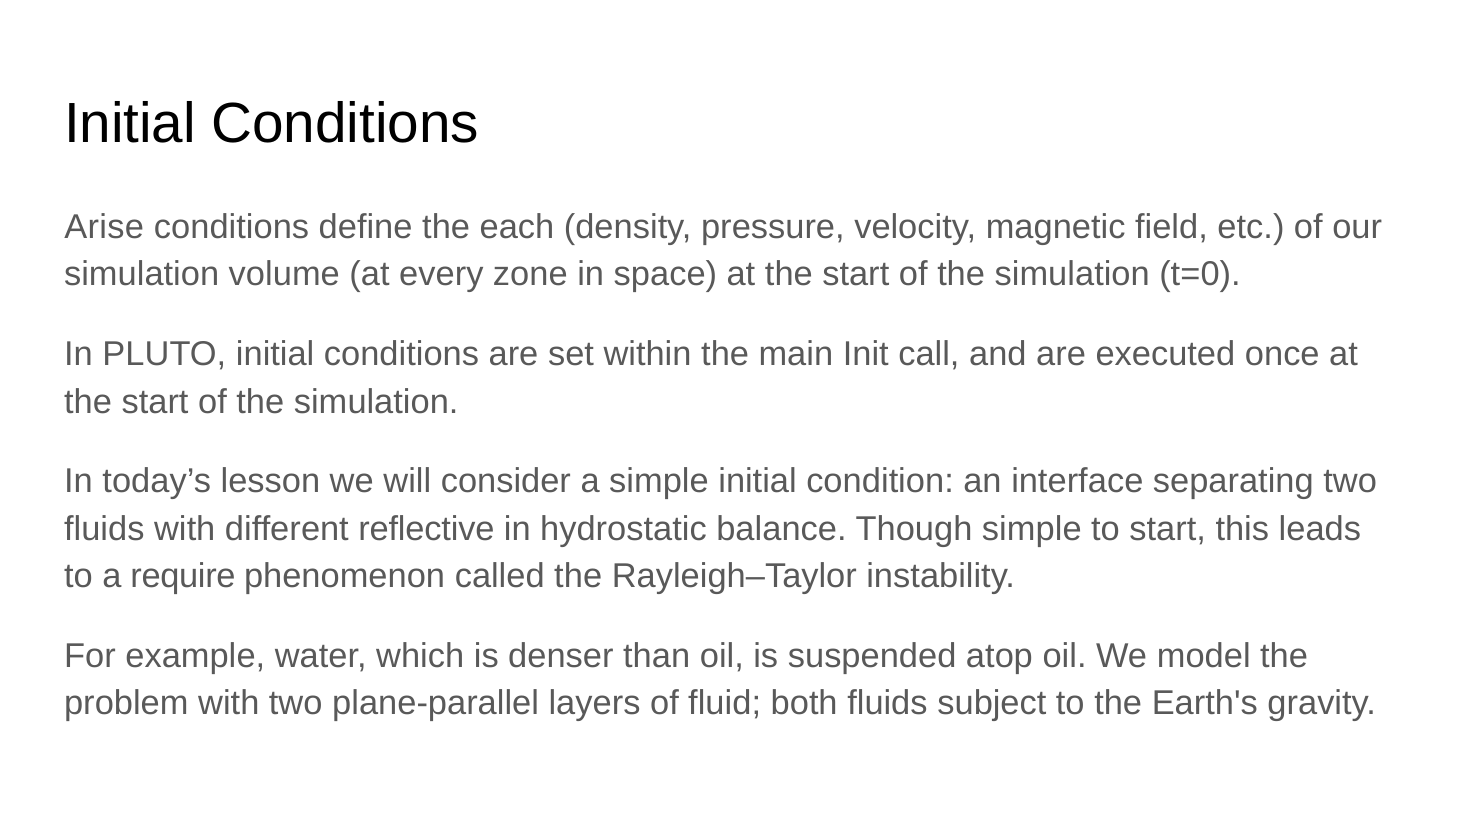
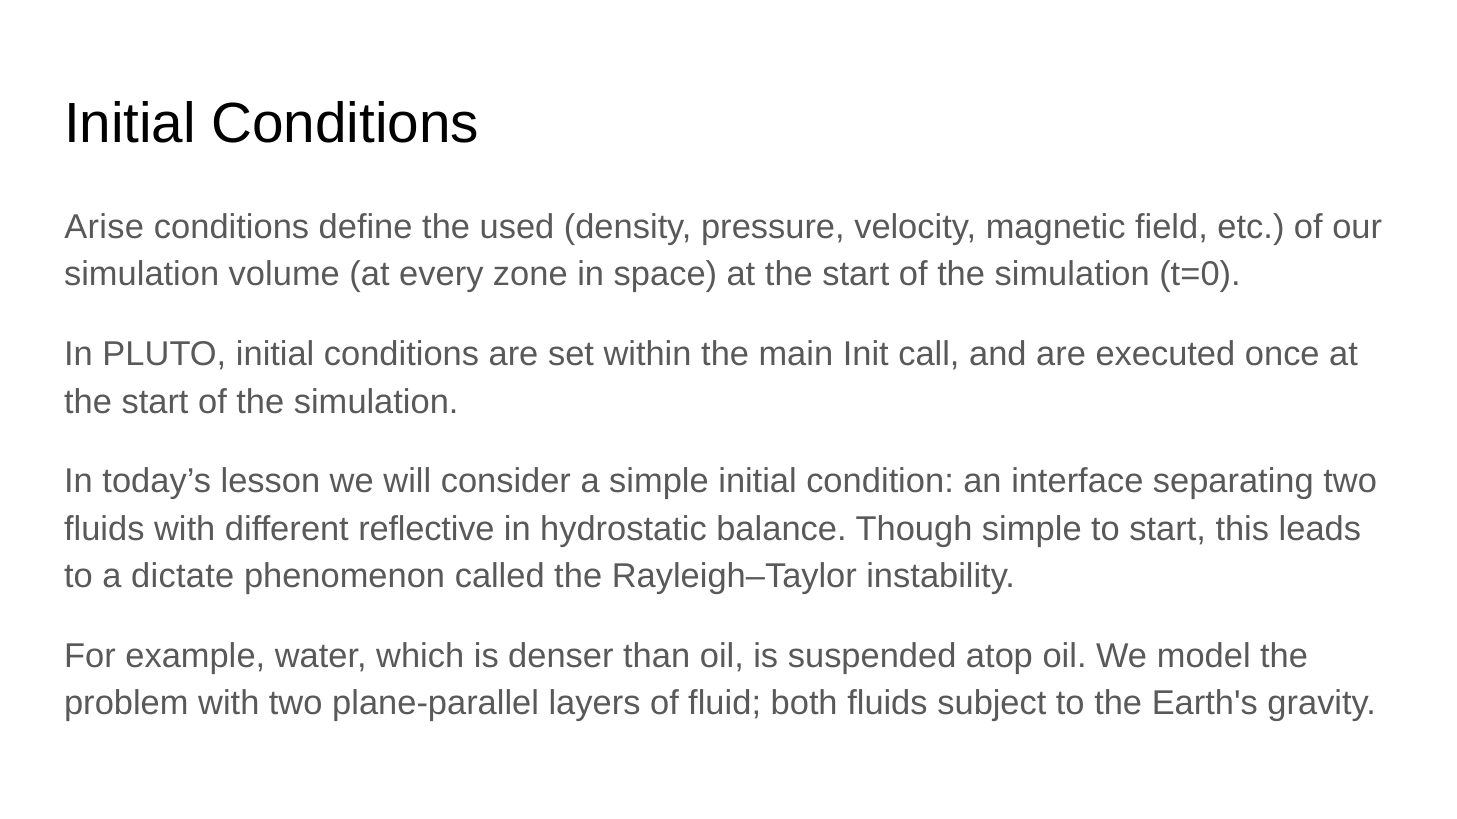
each: each -> used (517, 227)
require: require -> dictate (183, 577)
